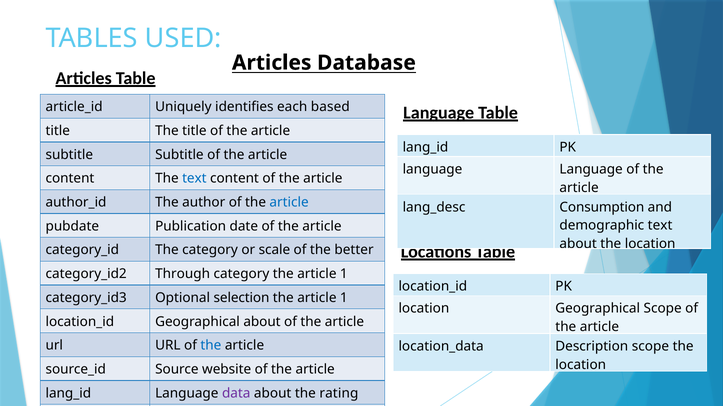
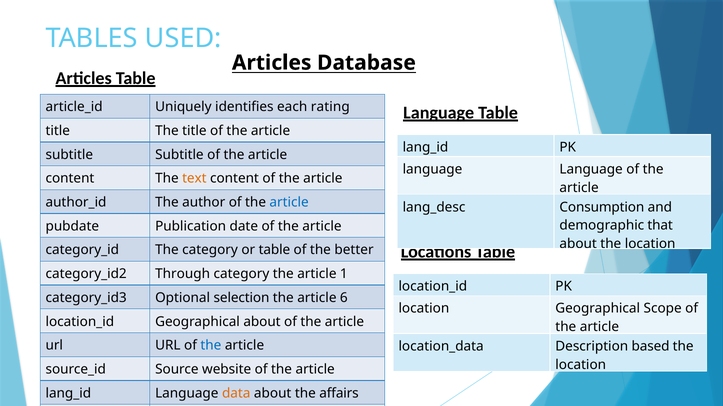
based: based -> rating (330, 107)
text colour: blue -> orange (194, 179)
demographic text: text -> that (660, 226)
or scale: scale -> table (274, 250)
1: 1 -> 6 (344, 298)
Description scope: scope -> based (651, 347)
data colour: purple -> orange (236, 394)
rating: rating -> affairs (339, 394)
